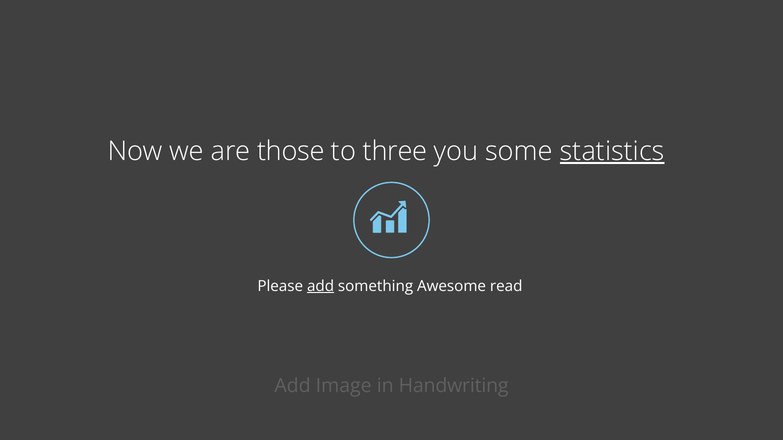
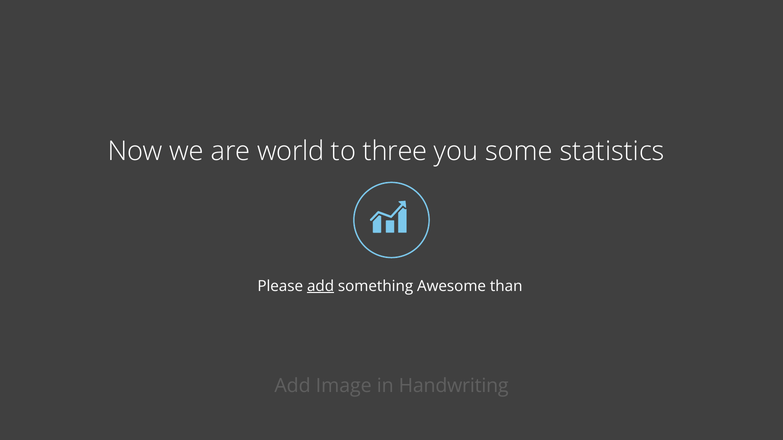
those: those -> world (291, 152)
statistics underline: present -> none (612, 152)
read: read -> than (506, 286)
